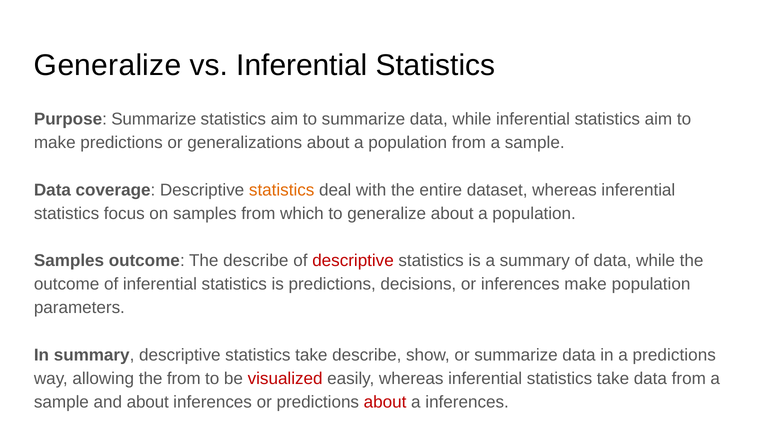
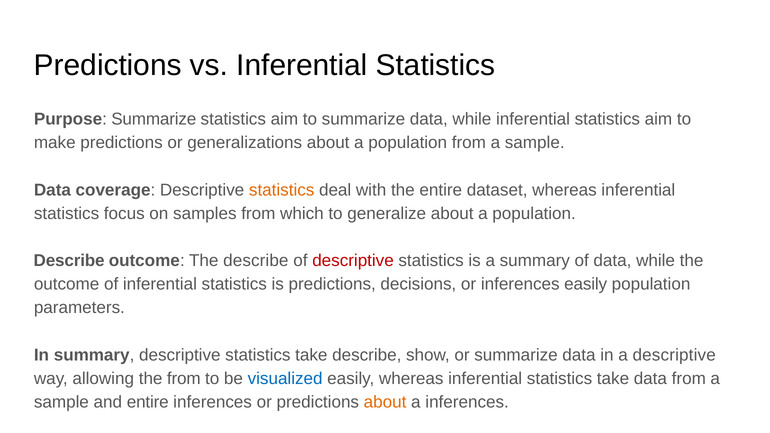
Generalize: Generalize -> Predictions (108, 65)
Samples: Samples -> Describe (69, 261)
inferences make: make -> easily (586, 284)
a predictions: predictions -> descriptive (674, 355)
visualized colour: red -> blue (285, 379)
and about: about -> entire (148, 402)
about colour: red -> orange (385, 402)
